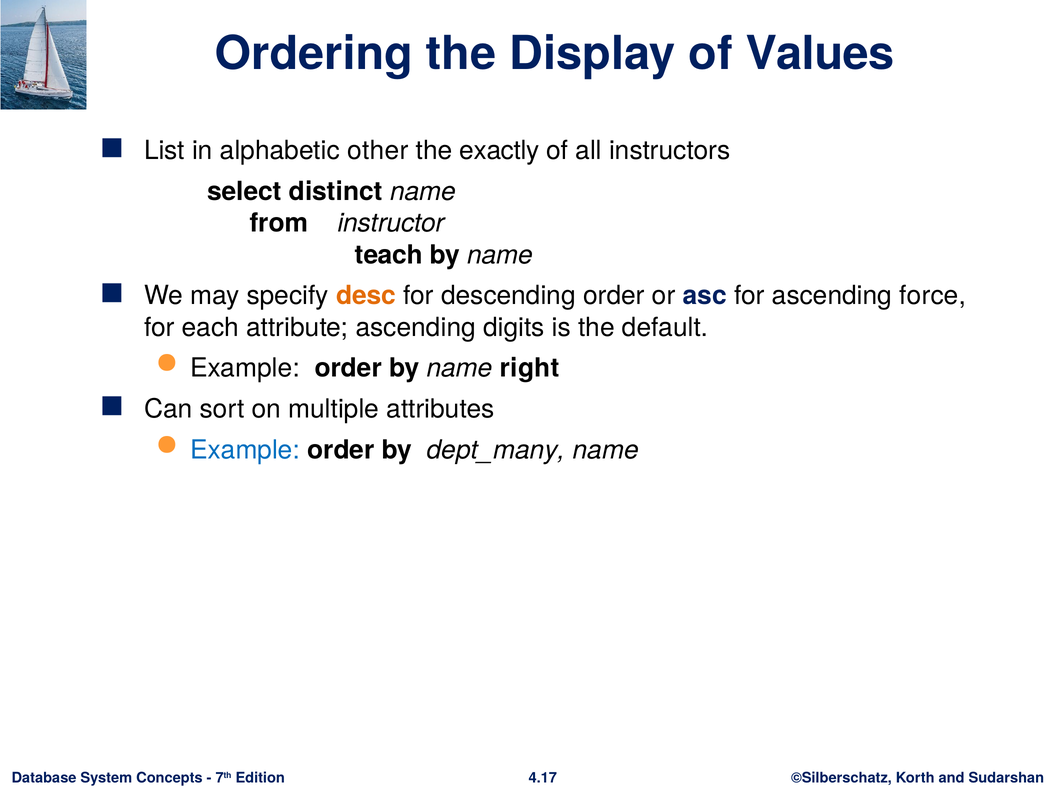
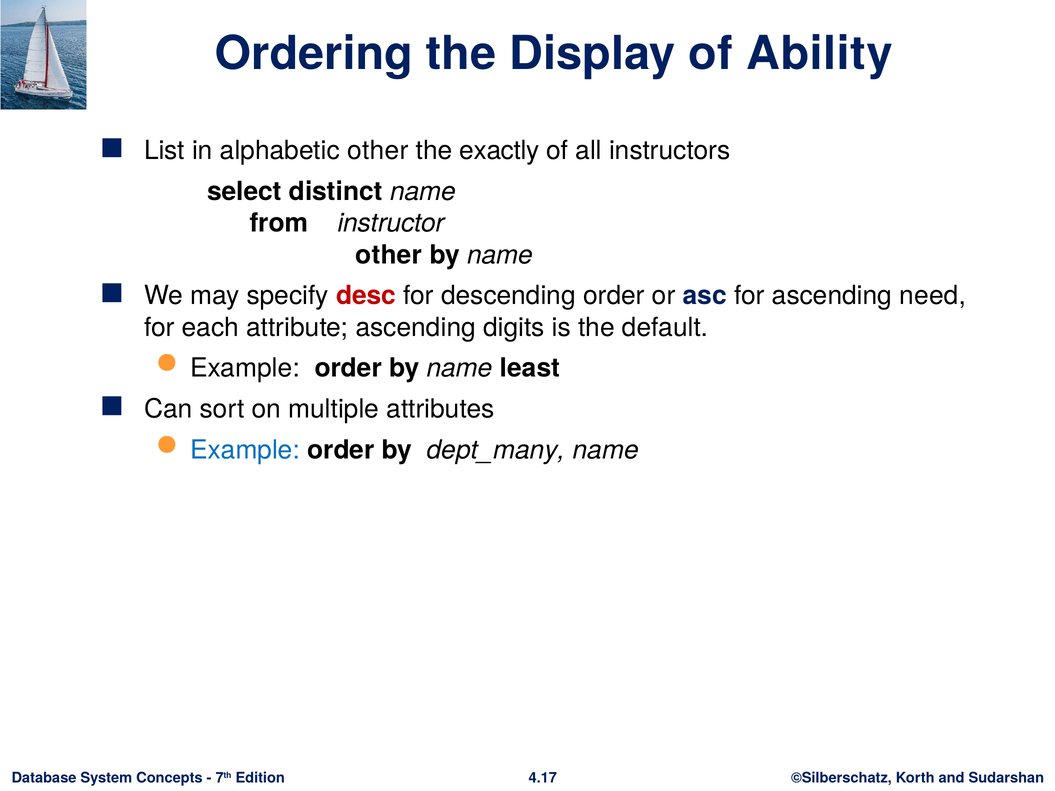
Values: Values -> Ability (820, 54)
teach: teach -> other (389, 255)
desc colour: orange -> red (366, 296)
force: force -> need (933, 296)
right: right -> least (530, 368)
